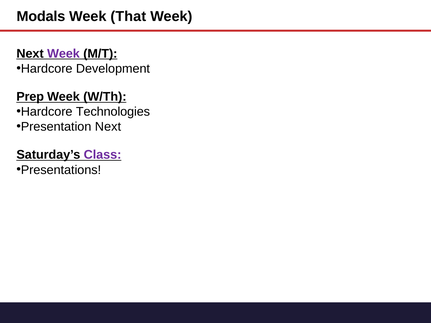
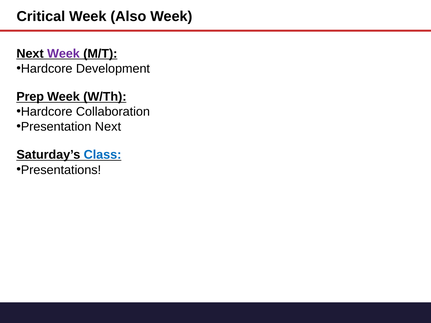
Modals: Modals -> Critical (41, 16)
That: That -> Also (128, 16)
Technologies: Technologies -> Collaboration (113, 112)
Class colour: purple -> blue (103, 155)
